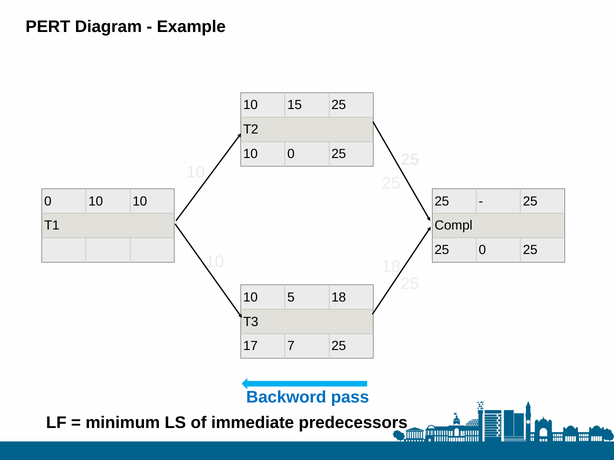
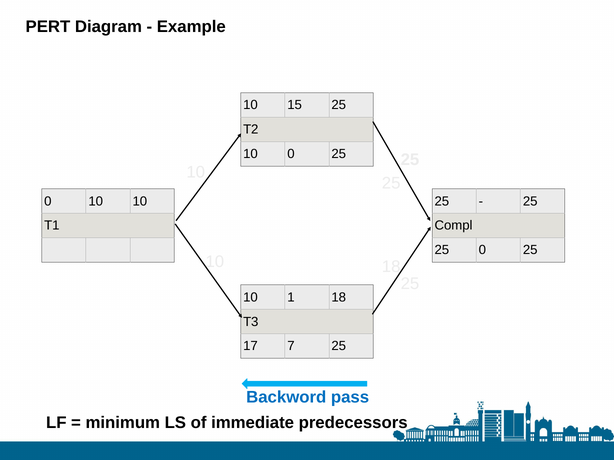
5: 5 -> 1 (291, 298)
